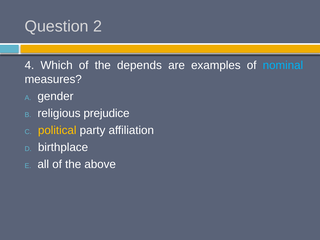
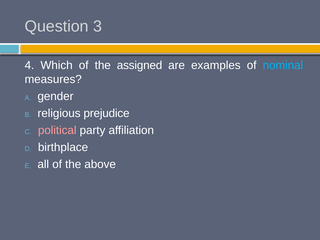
2: 2 -> 3 (98, 26)
depends: depends -> assigned (140, 65)
political colour: yellow -> pink (57, 130)
